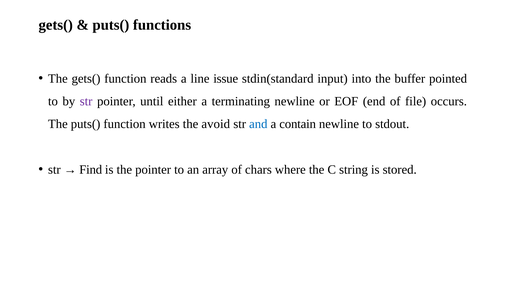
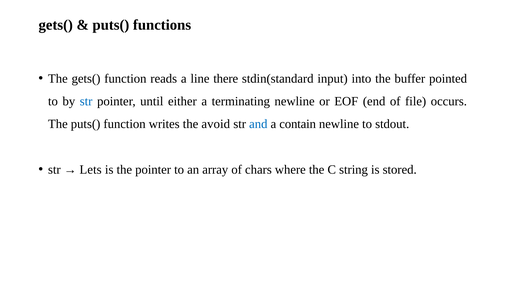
issue: issue -> there (226, 78)
str colour: purple -> blue (86, 101)
Find: Find -> Lets (91, 170)
